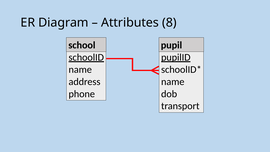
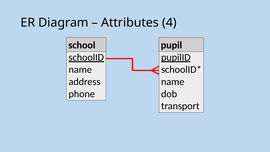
8: 8 -> 4 (169, 23)
